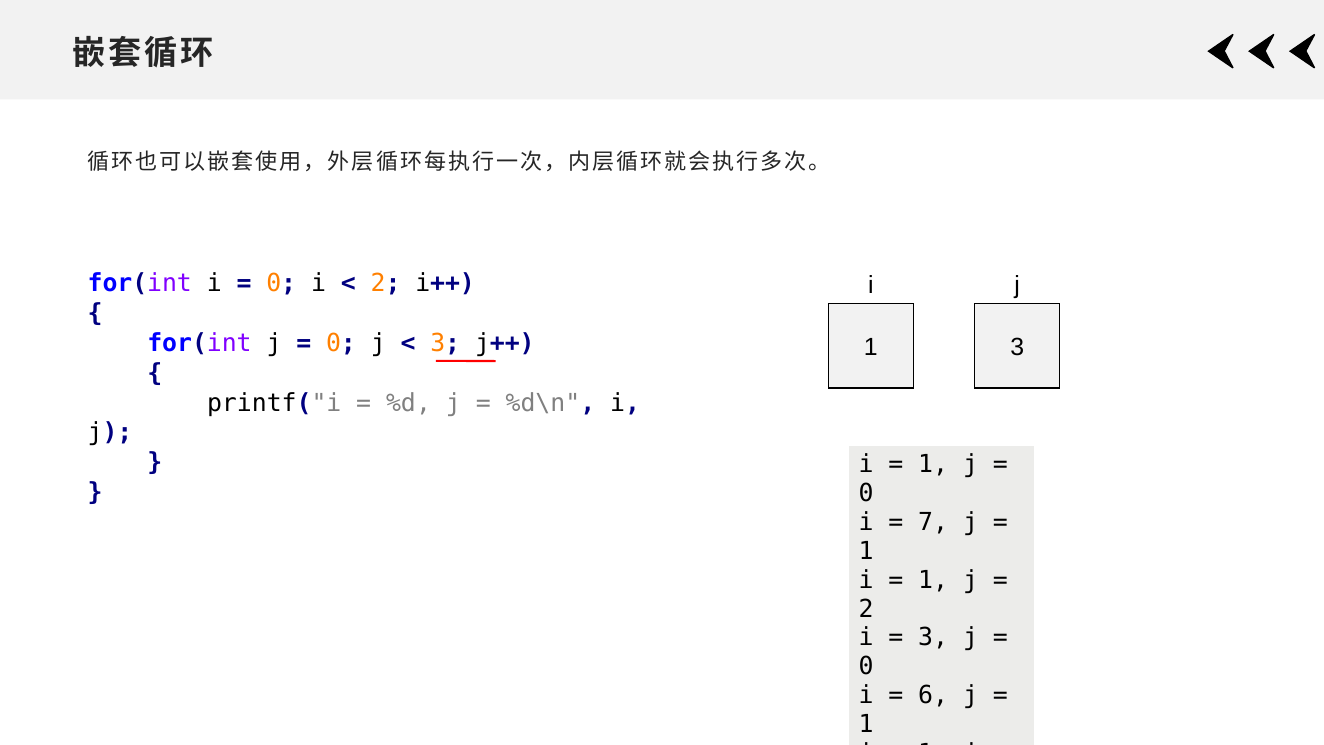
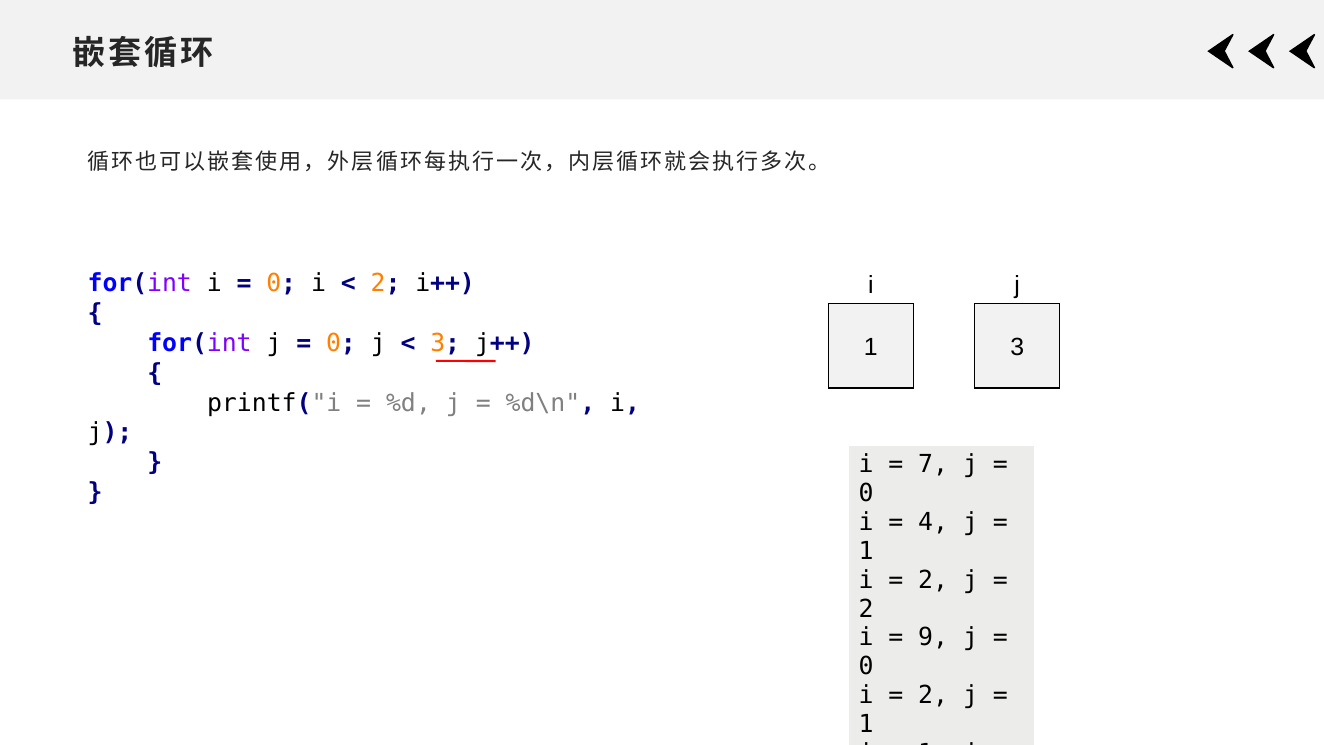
1: 1 -> 7 (933, 465)
7: 7 -> 4 (933, 522)
1: 1 -> 2 (933, 580)
3: 3 -> 9 (933, 637)
6: 6 -> 2 (933, 695)
